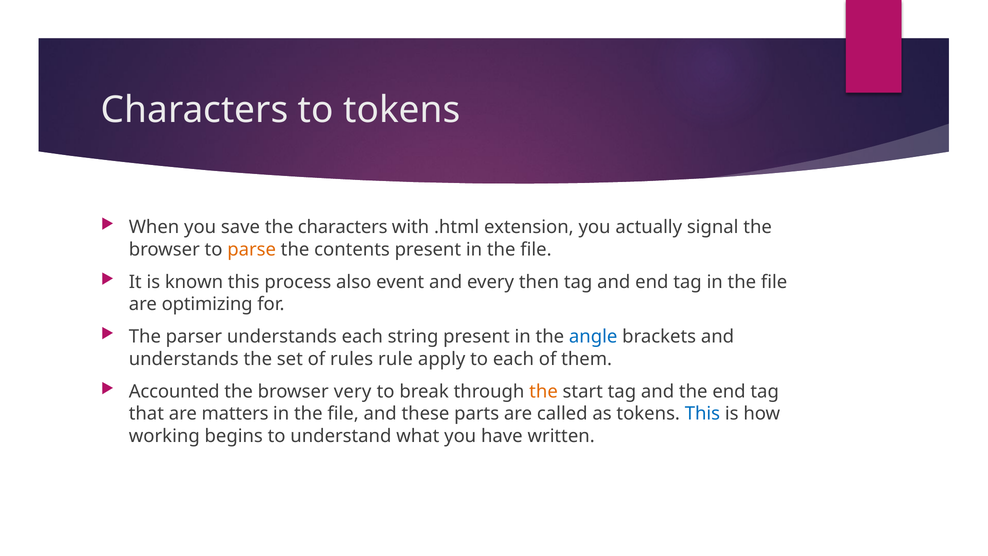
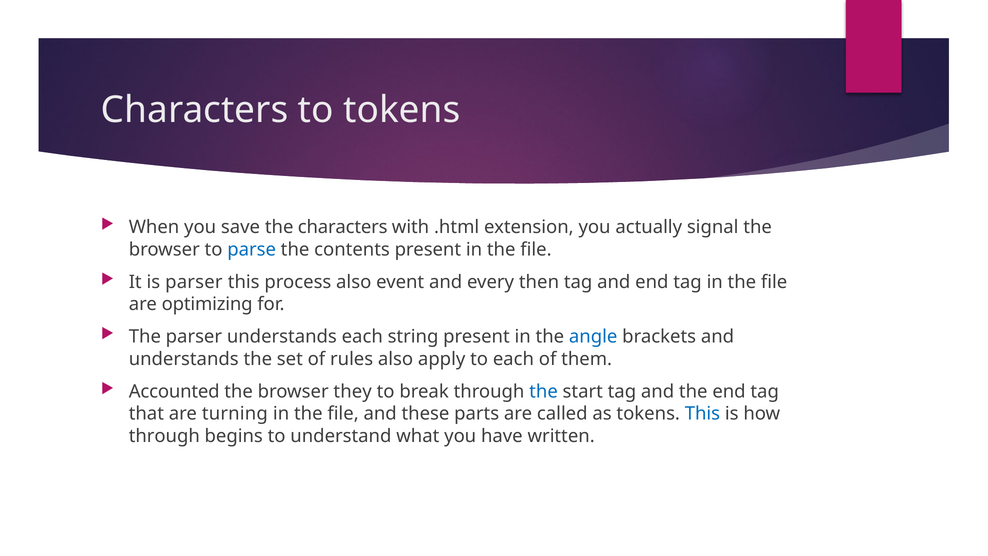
parse colour: orange -> blue (252, 249)
is known: known -> parser (194, 282)
rules rule: rule -> also (396, 359)
very: very -> they (353, 391)
the colour: orange -> blue (544, 391)
matters: matters -> turning (235, 414)
working: working -> through (164, 436)
